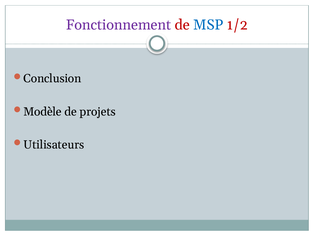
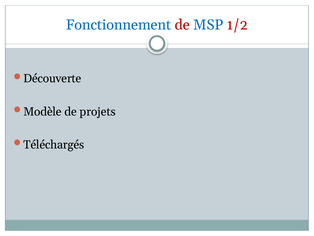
Fonctionnement colour: purple -> blue (118, 25)
Conclusion: Conclusion -> Découverte (52, 78)
Utilisateurs: Utilisateurs -> Téléchargés (54, 144)
